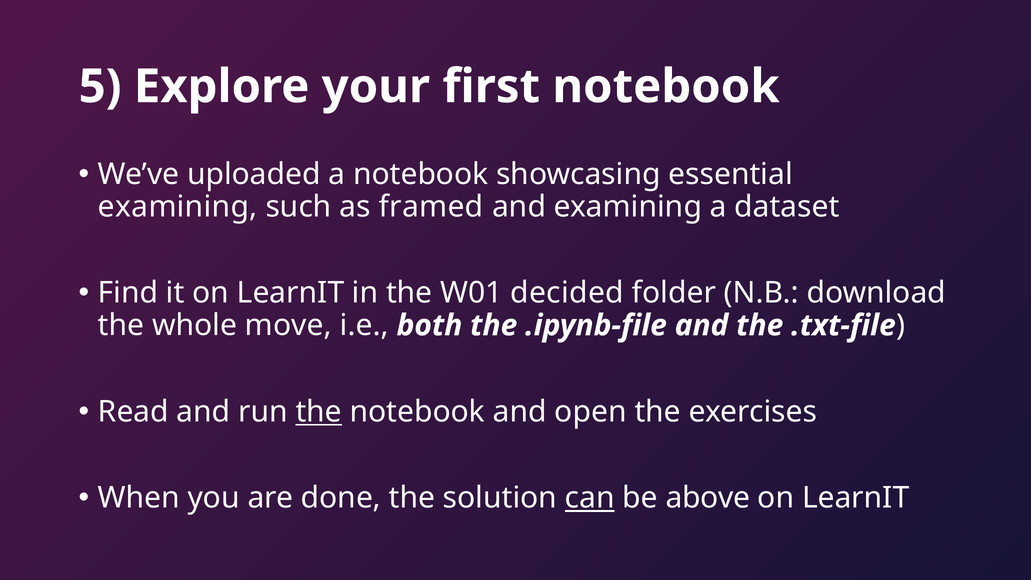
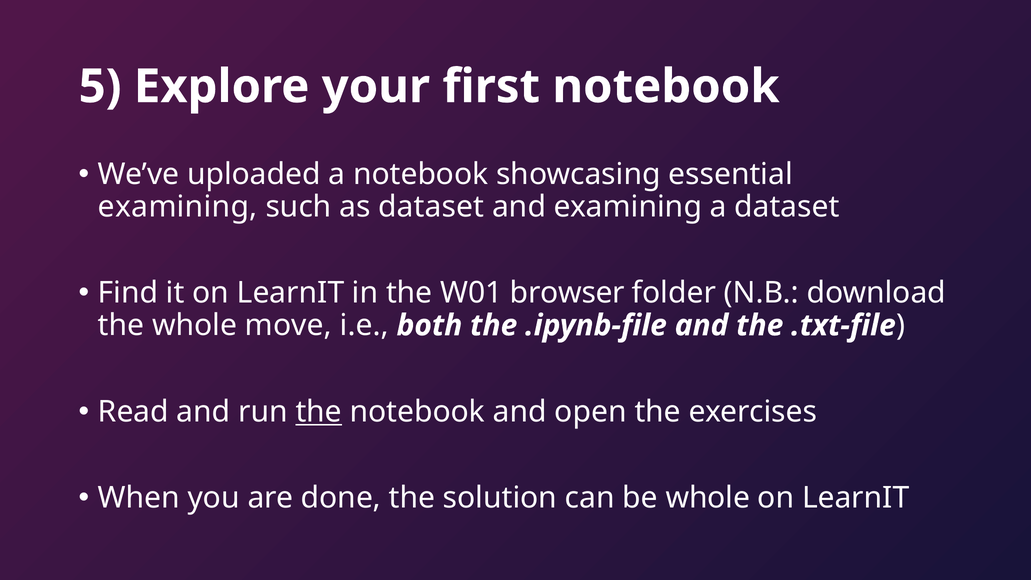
as framed: framed -> dataset (431, 207)
decided: decided -> browser (567, 293)
can underline: present -> none (590, 498)
be above: above -> whole (708, 498)
